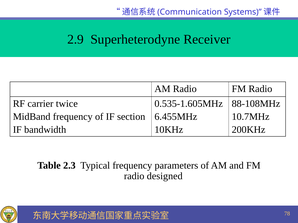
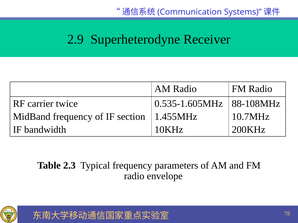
6.455MHz: 6.455MHz -> 1.455MHz (176, 117)
designed: designed -> envelope (165, 176)
